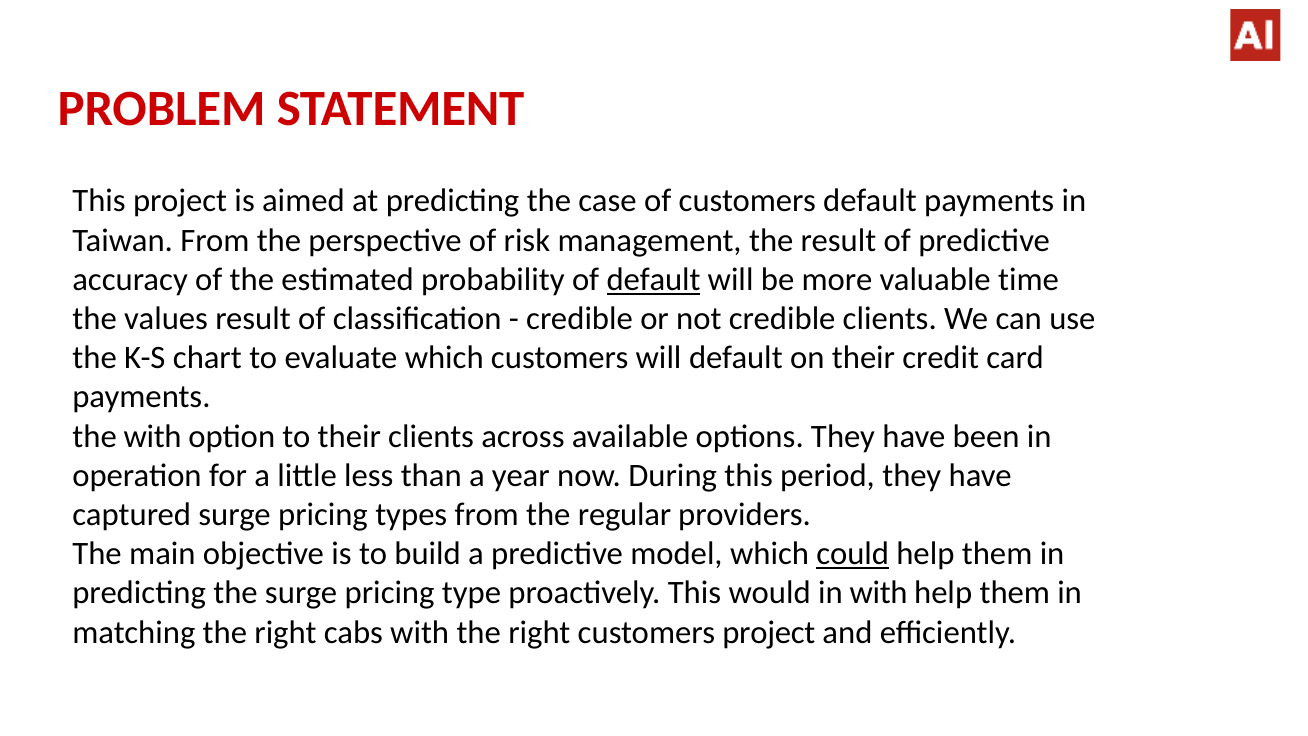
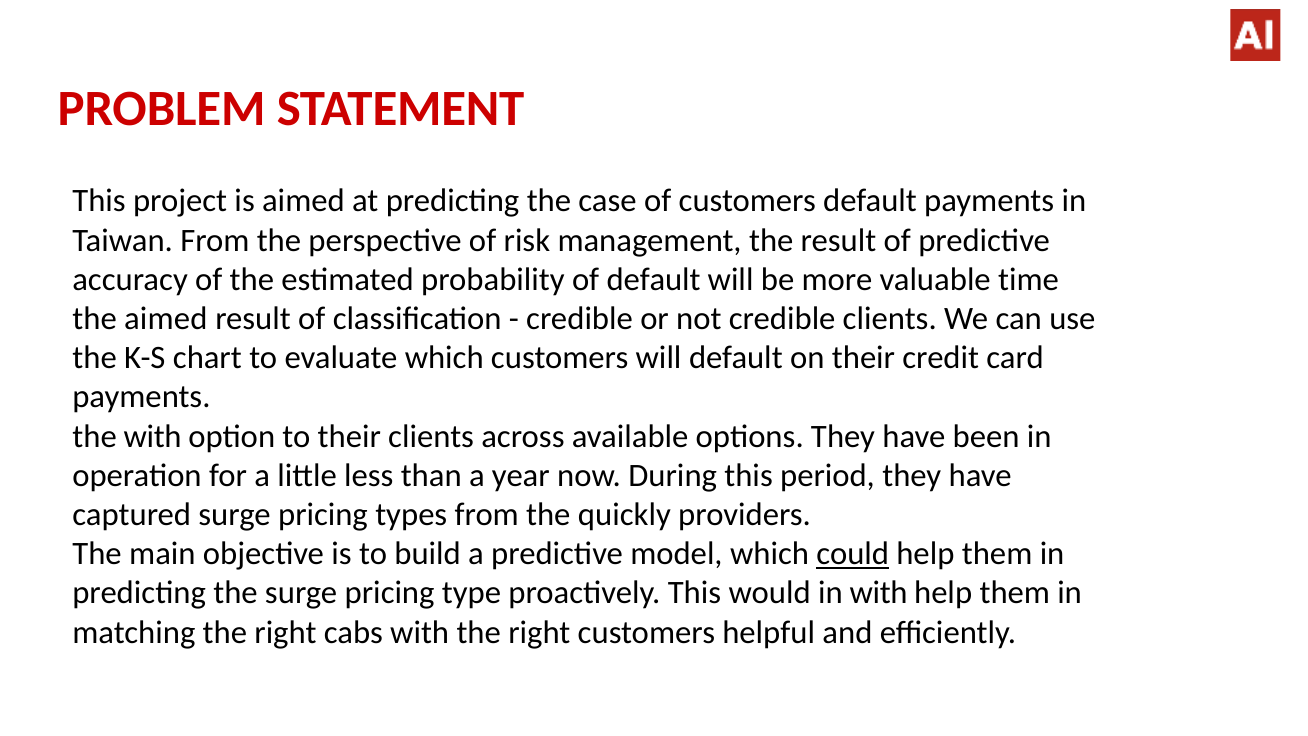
default underline: present -> none (654, 280)
the values: values -> aimed (166, 319)
regular: regular -> quickly (624, 515)
customers project: project -> helpful (769, 633)
